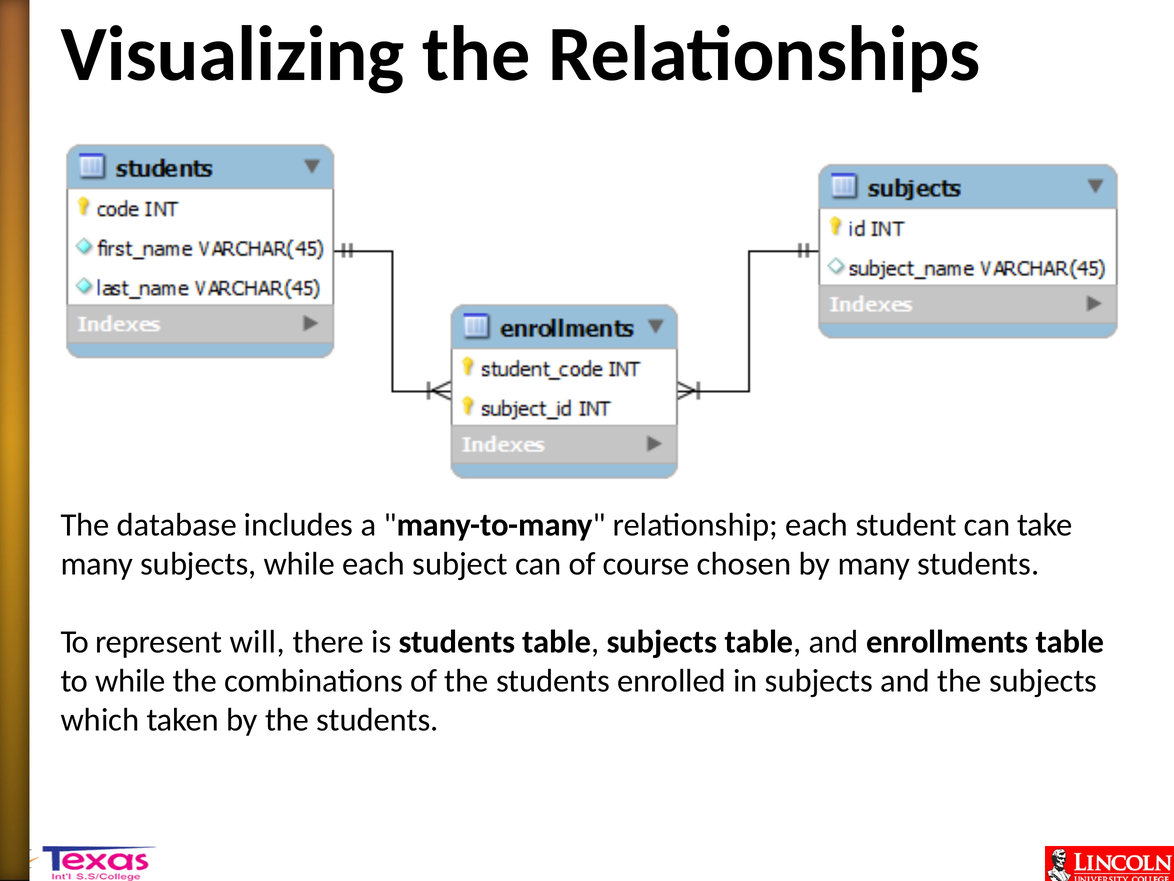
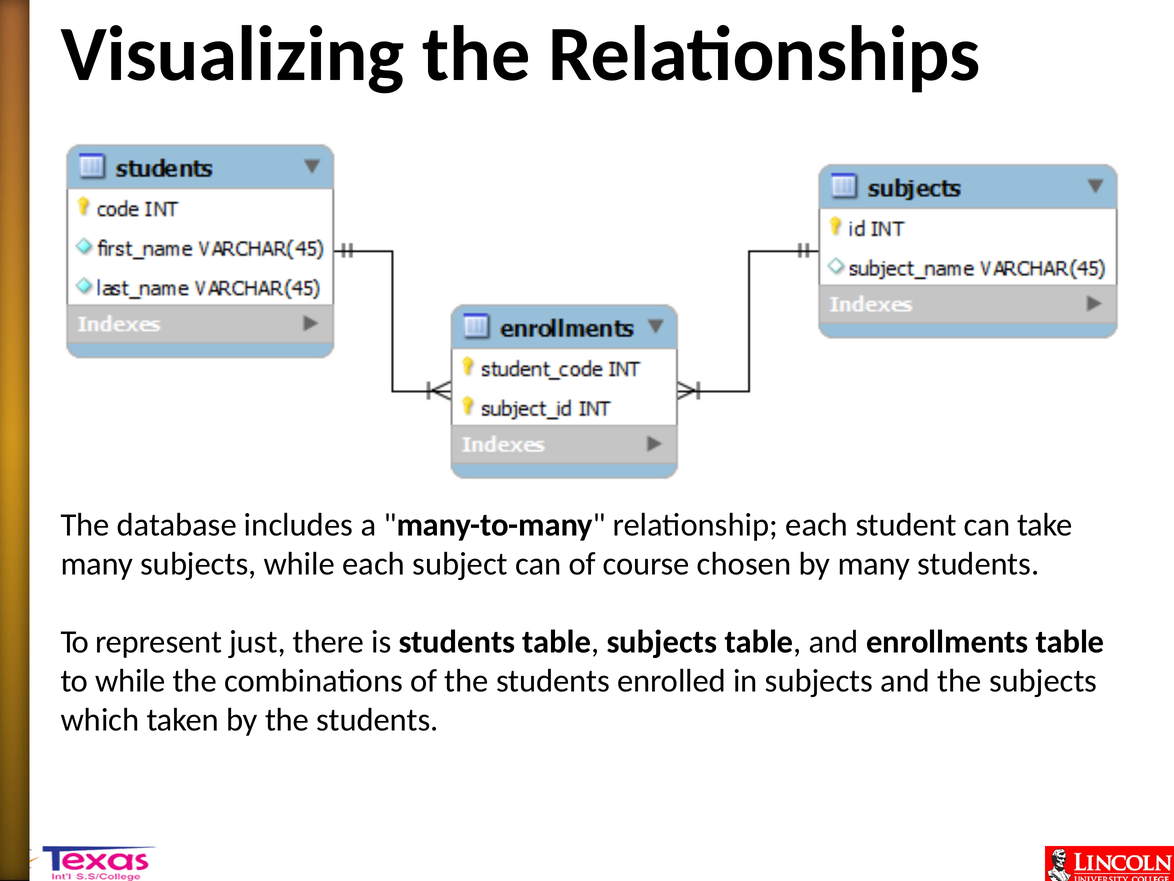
will: will -> just (257, 641)
